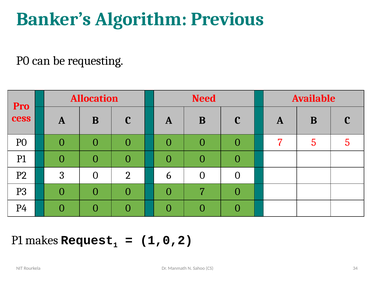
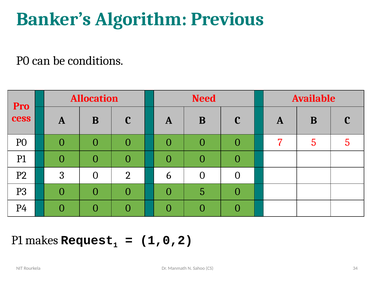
requesting: requesting -> conditions (95, 61)
7: 7 -> 5 (202, 192)
